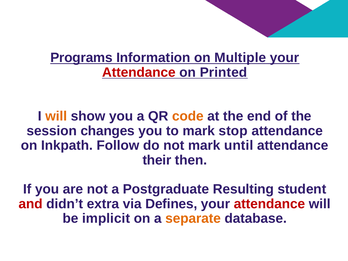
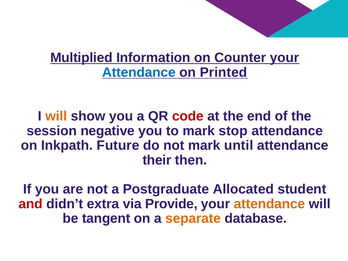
Programs: Programs -> Multiplied (81, 58)
Multiple: Multiple -> Counter (240, 58)
Attendance colour: red -> blue (139, 72)
code colour: orange -> red (188, 116)
changes: changes -> negative (108, 131)
Follow: Follow -> Future (118, 145)
Resulting: Resulting -> Allocated (243, 189)
Defines: Defines -> Provide (171, 204)
attendance colour: red -> orange (270, 204)
implicit: implicit -> tangent (106, 219)
